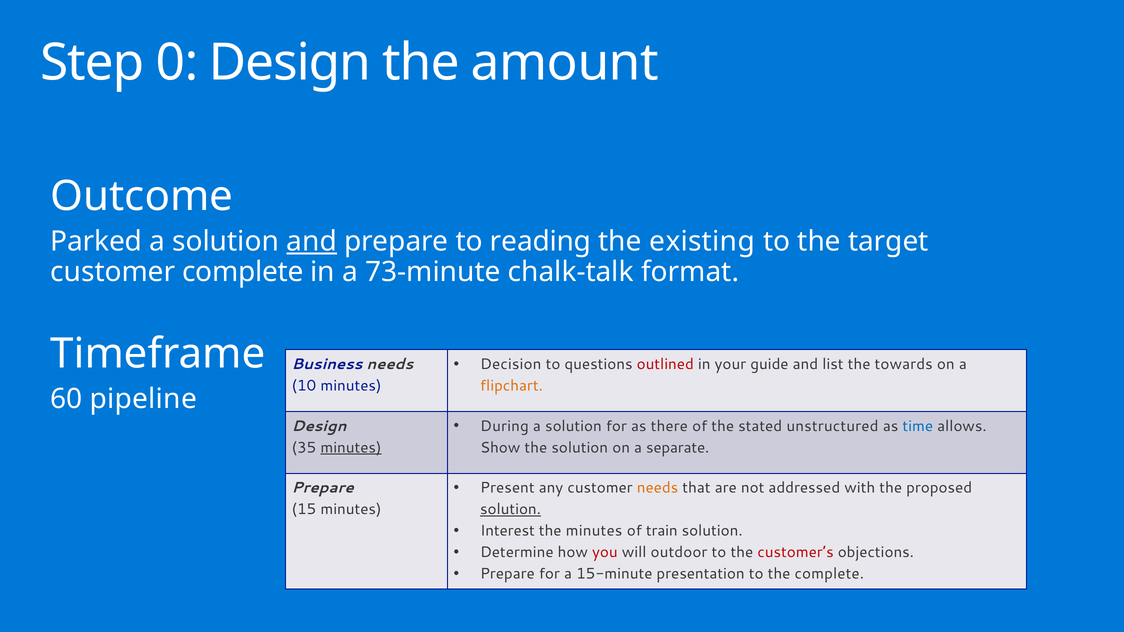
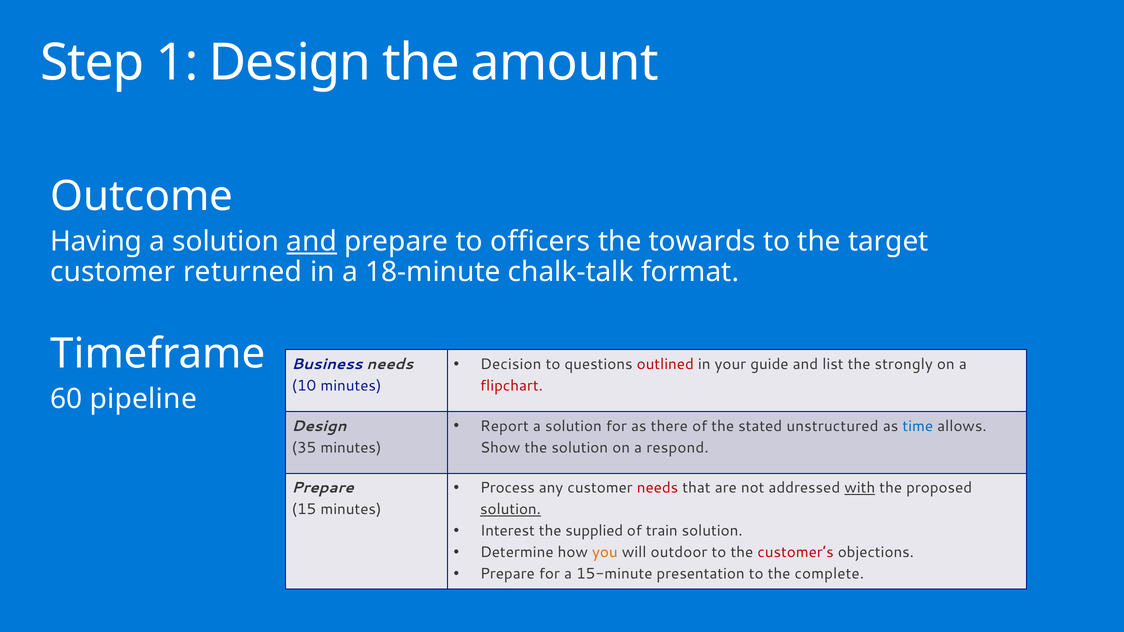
0: 0 -> 1 (177, 63)
Parked: Parked -> Having (96, 242)
reading: reading -> officers (540, 242)
existing: existing -> towards (702, 242)
customer complete: complete -> returned (243, 272)
73-minute: 73-minute -> 18-minute (433, 272)
towards: towards -> strongly (904, 364)
flipchart colour: orange -> red (511, 386)
During: During -> Report (504, 426)
minutes underline: present -> none (351, 448)
separate: separate -> respond (677, 448)
Present: Present -> Process (507, 488)
needs colour: orange -> red (658, 488)
with underline: none -> present (860, 488)
the minutes: minutes -> supplied (594, 531)
you colour: red -> orange (605, 553)
